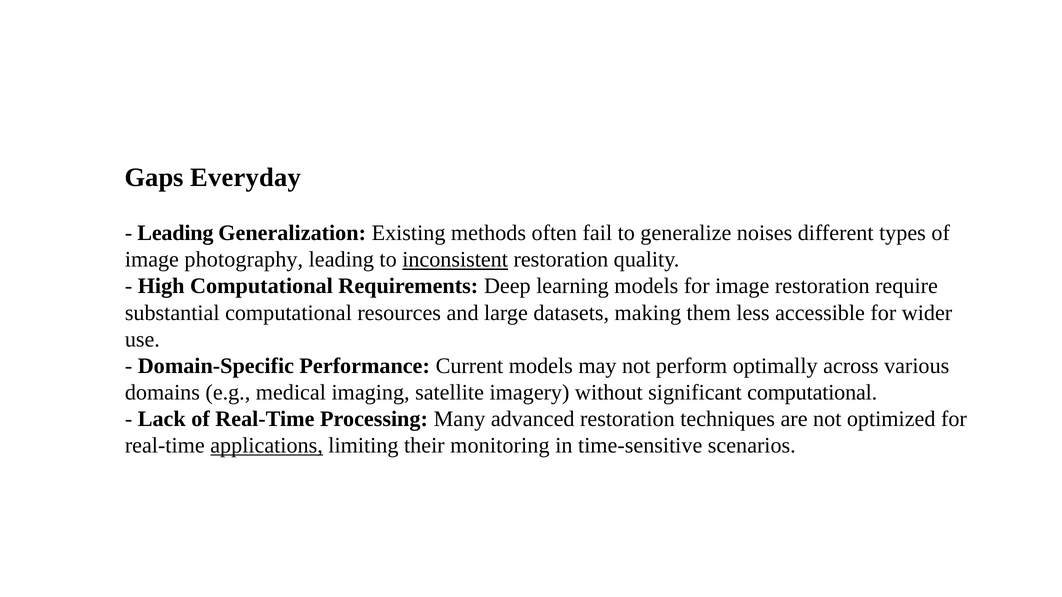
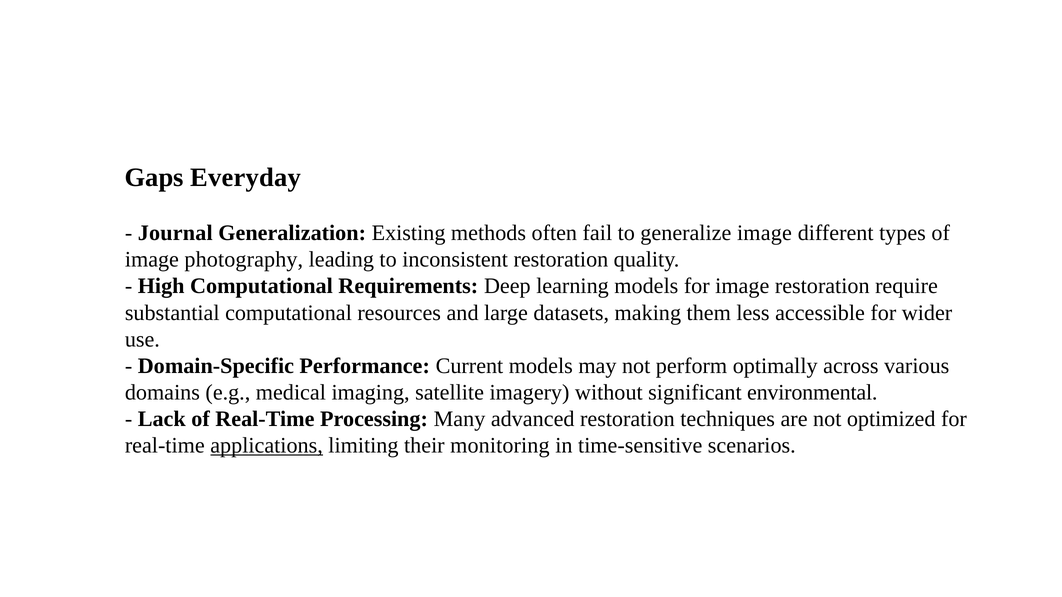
Leading: Leading -> Journal (175, 233)
generalize noises: noises -> image (764, 233)
inconsistent underline: present -> none (455, 260)
significant computational: computational -> environmental (812, 393)
